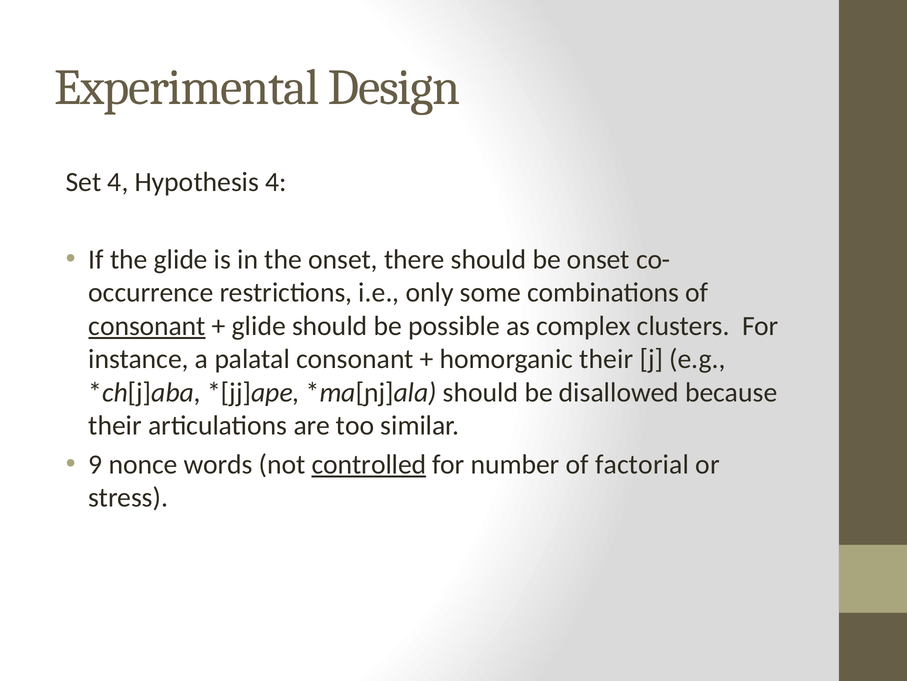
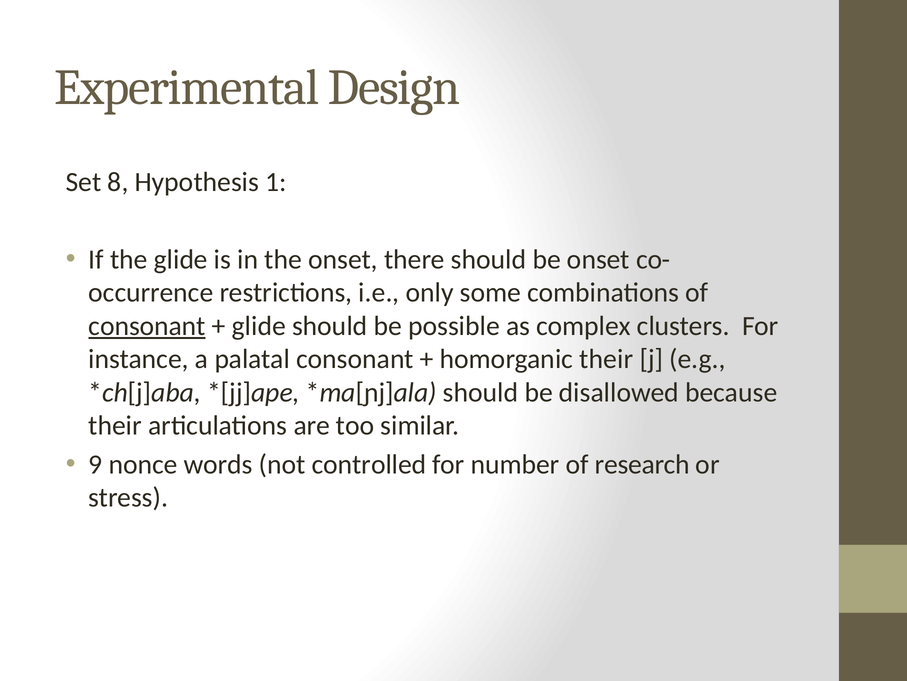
Set 4: 4 -> 8 (118, 182)
Hypothesis 4: 4 -> 1 (276, 182)
controlled underline: present -> none (369, 464)
factorial: factorial -> research (642, 464)
